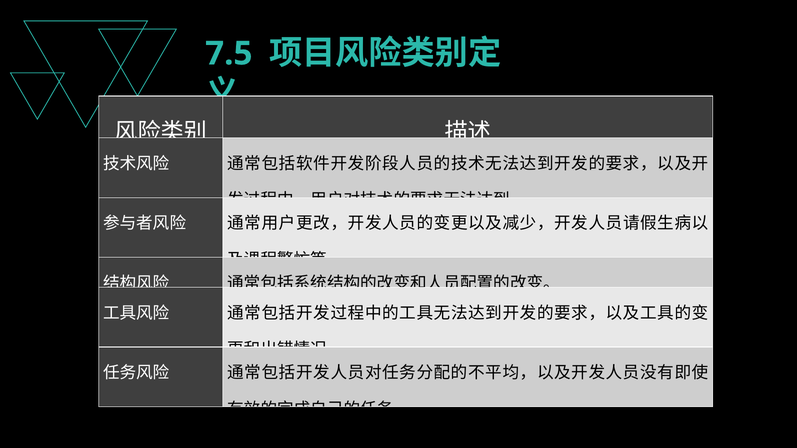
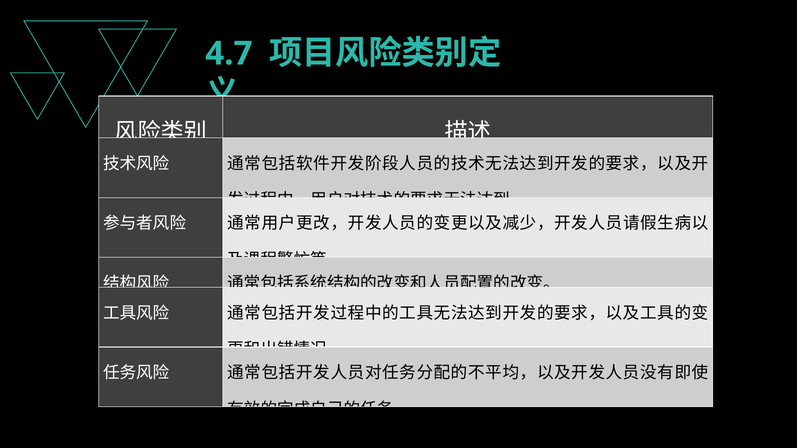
7.5: 7.5 -> 4.7 (229, 54)
